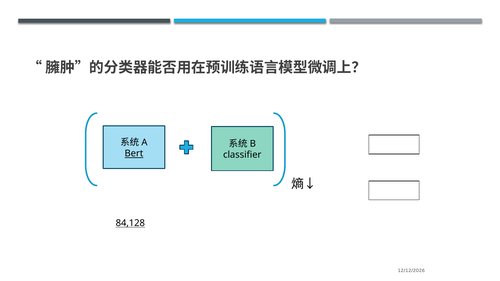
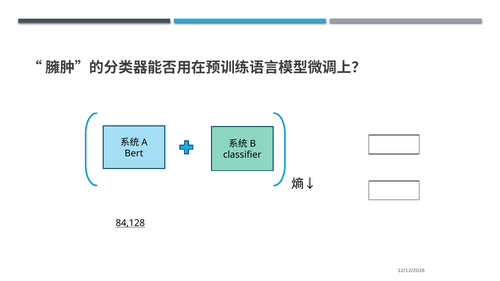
Bert underline: present -> none (134, 154)
